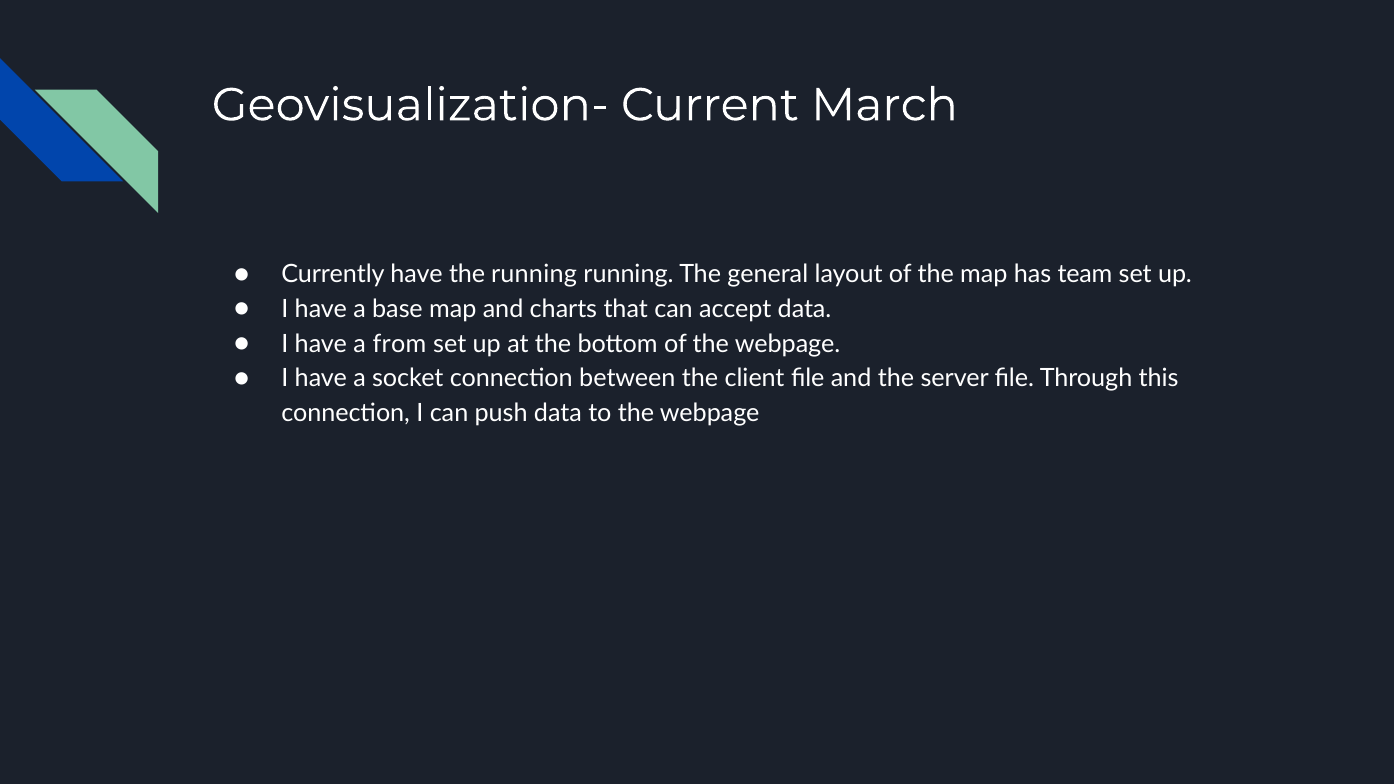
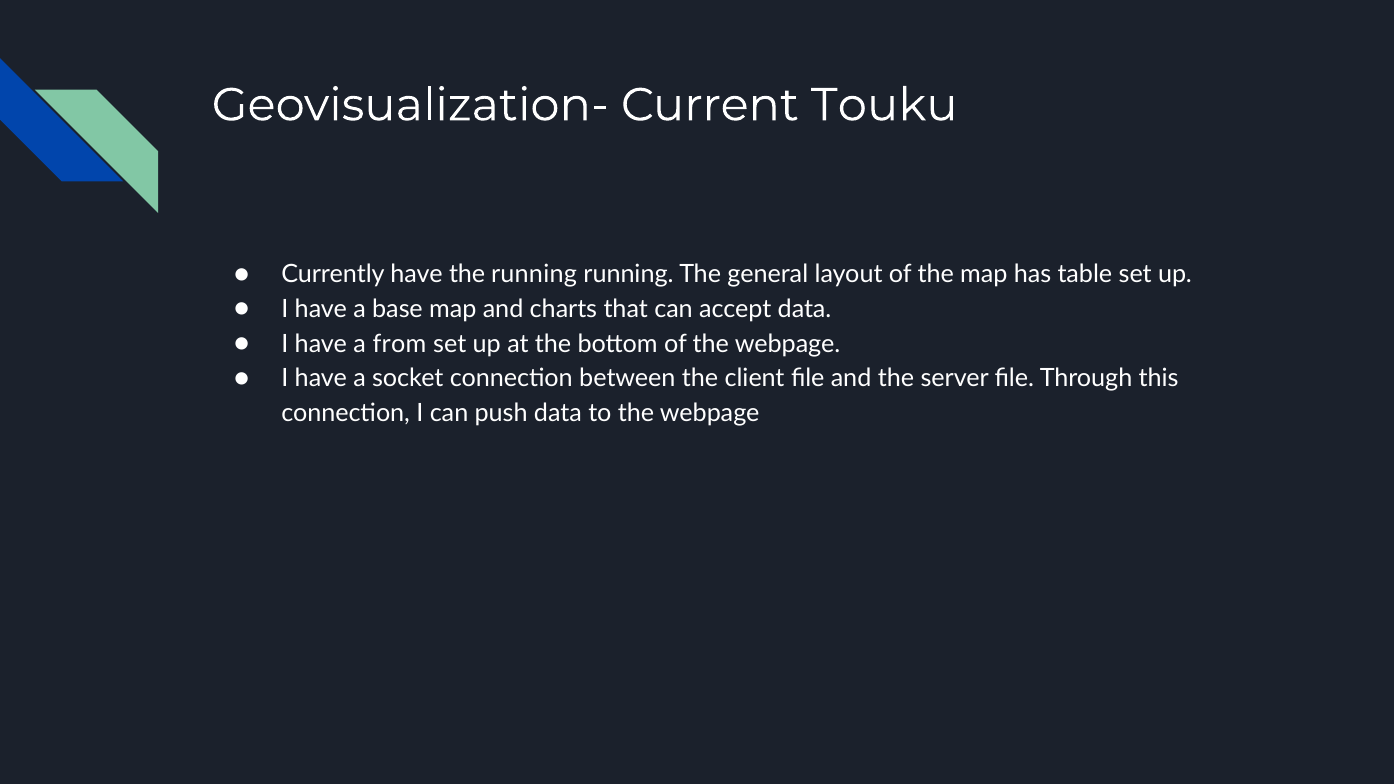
March: March -> Touku (884, 105)
team: team -> table (1085, 274)
